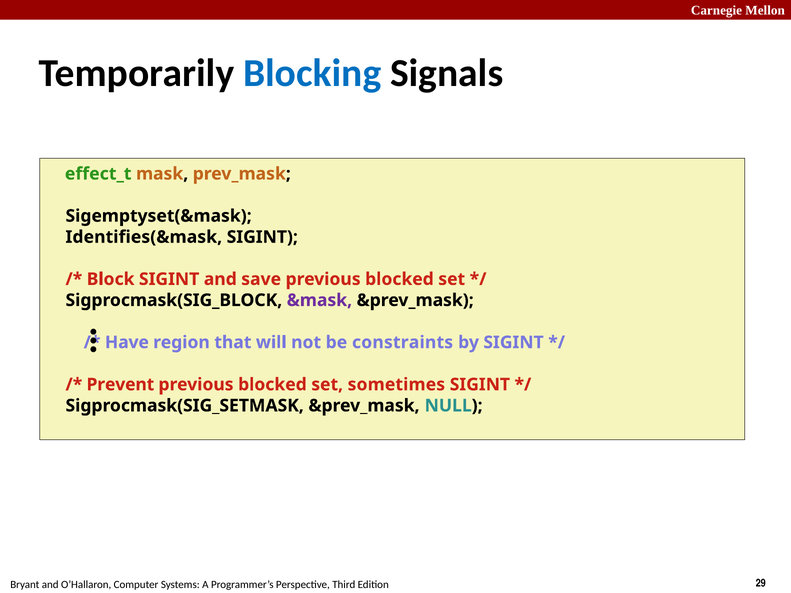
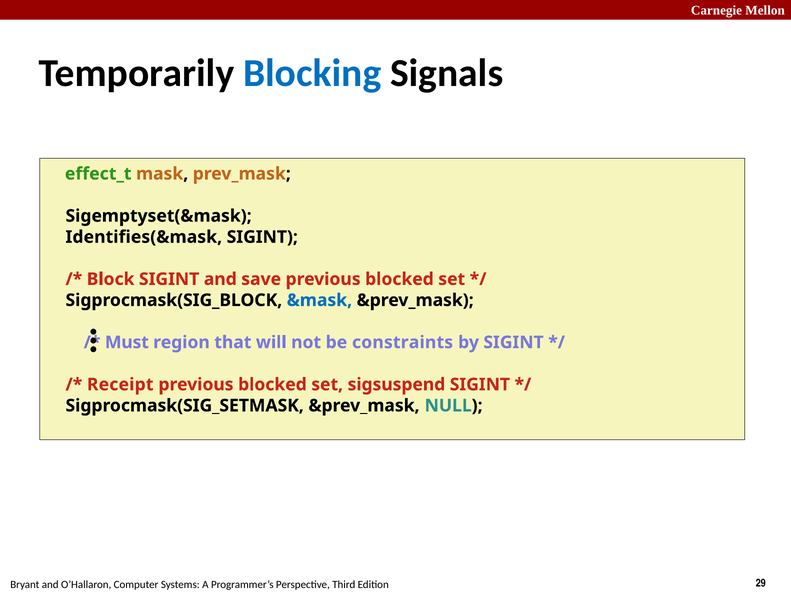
&mask colour: purple -> blue (319, 300)
Have: Have -> Must (127, 343)
Prevent: Prevent -> Receipt (120, 385)
sometimes: sometimes -> sigsuspend (396, 385)
